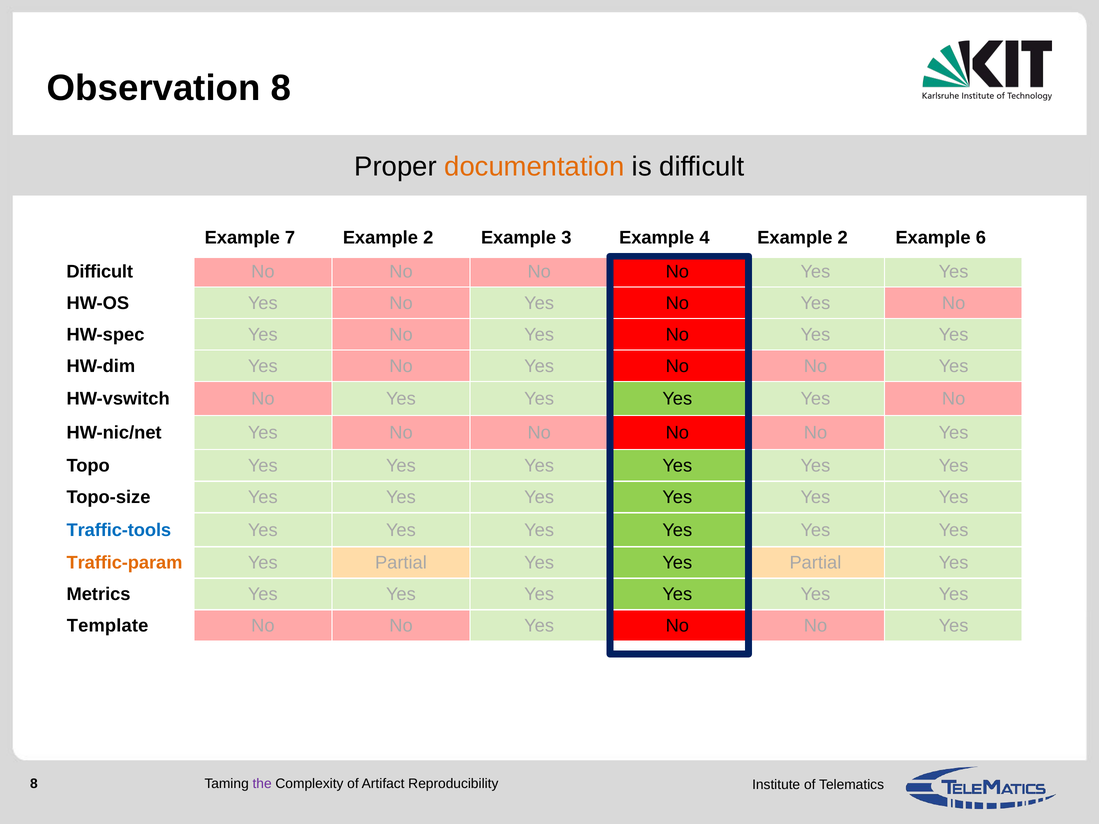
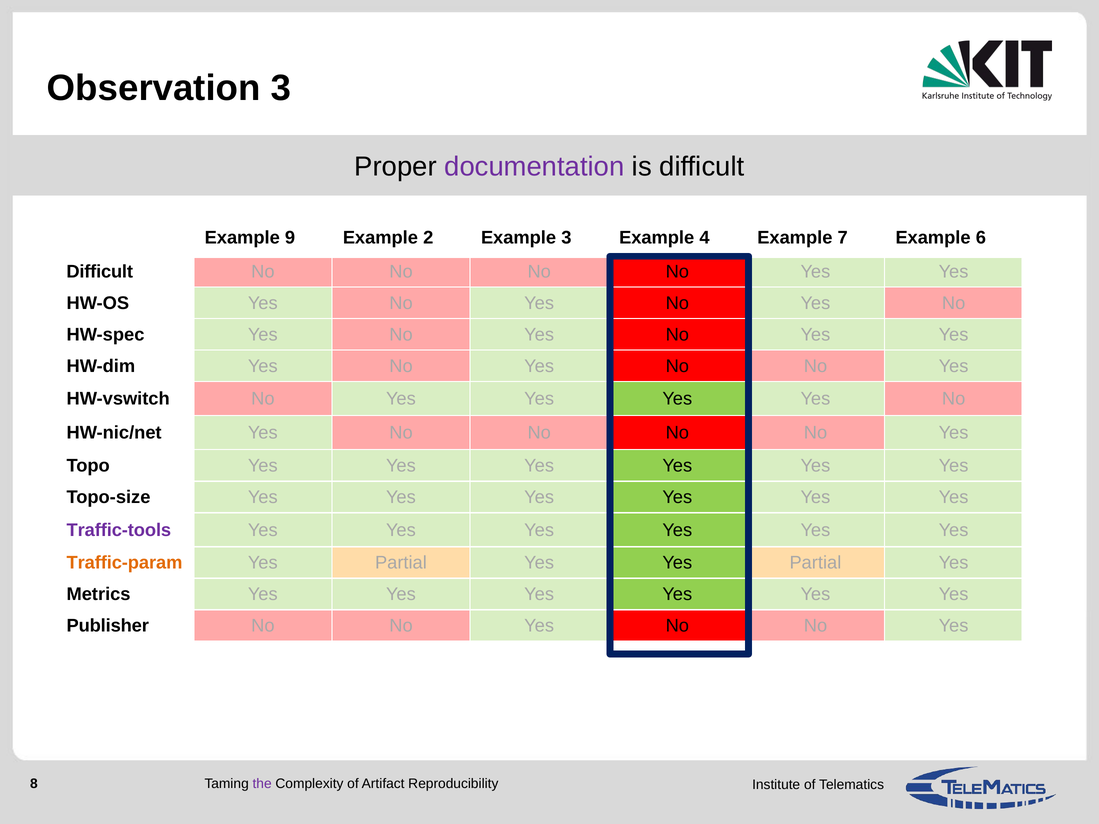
Observation 8: 8 -> 3 (281, 88)
documentation colour: orange -> purple (534, 167)
7: 7 -> 9 (290, 238)
4 Example 2: 2 -> 7 (843, 238)
Traffic-tools colour: blue -> purple (119, 530)
Template: Template -> Publisher (108, 626)
